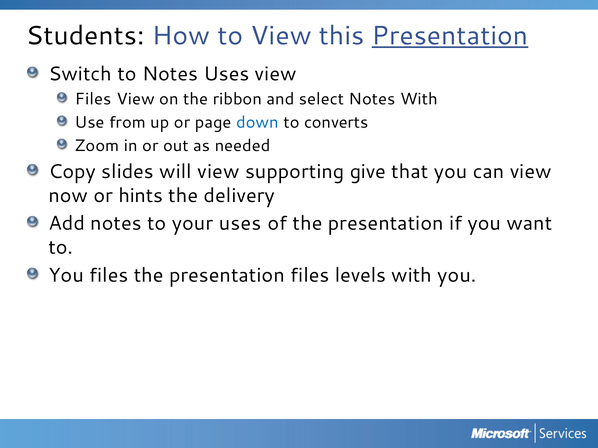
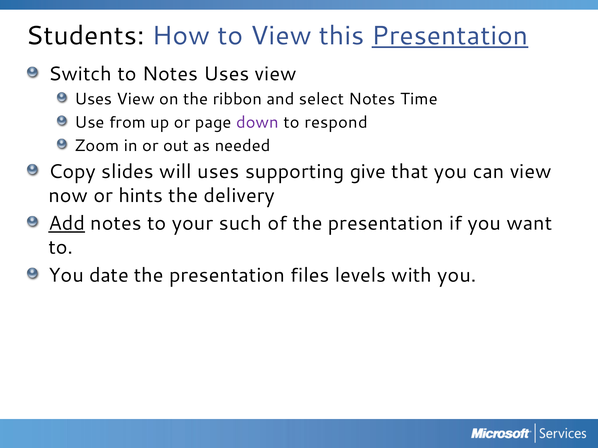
Files: Files -> Uses (93, 99)
Notes With: With -> Time (419, 99)
down colour: blue -> purple (257, 122)
converts: converts -> respond (336, 122)
will view: view -> uses (218, 172)
Add underline: none -> present (67, 224)
your uses: uses -> such (240, 224)
You files: files -> date (109, 275)
